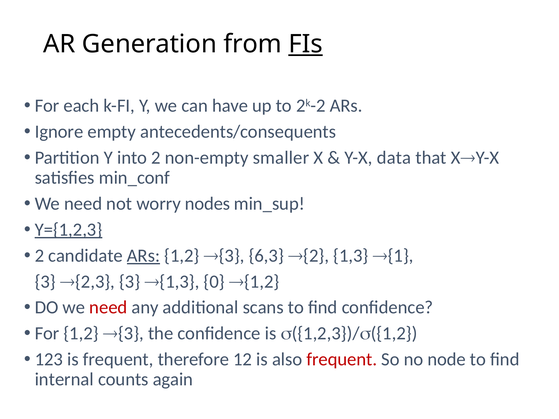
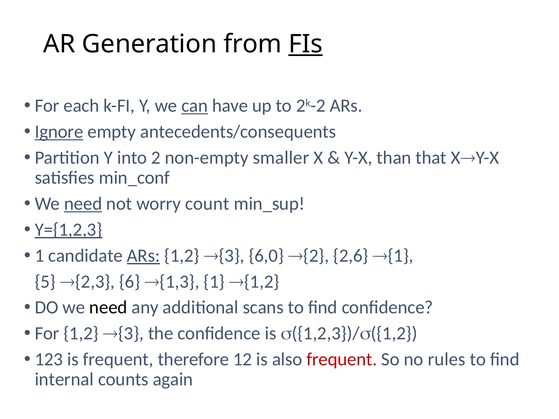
can underline: none -> present (195, 106)
Ignore underline: none -> present (59, 132)
data: data -> than (394, 158)
need underline: none -> present (83, 204)
nodes: nodes -> count (207, 204)
2: 2 -> 1 (39, 256)
6,3: 6,3 -> 6,0 (266, 256)
1,3: 1,3 -> 2,6 (351, 256)
3: 3 -> 5 (45, 282)
{2,3 3: 3 -> 6 (130, 282)
{1,3 0: 0 -> 1 (214, 282)
need colour: red -> black (108, 308)
node: node -> rules (447, 360)
